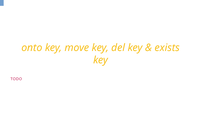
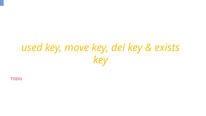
onto: onto -> used (32, 48)
